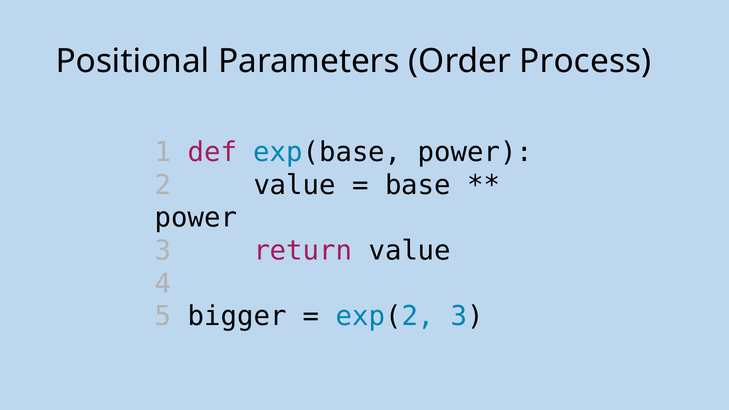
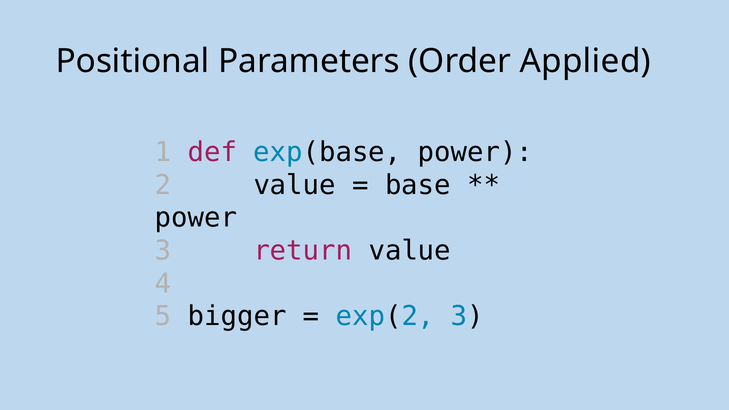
Process: Process -> Applied (585, 61)
